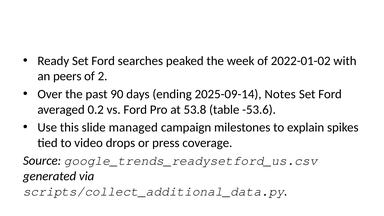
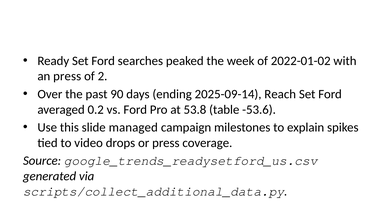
an peers: peers -> press (67, 76)
Notes: Notes -> Reach (280, 94)
